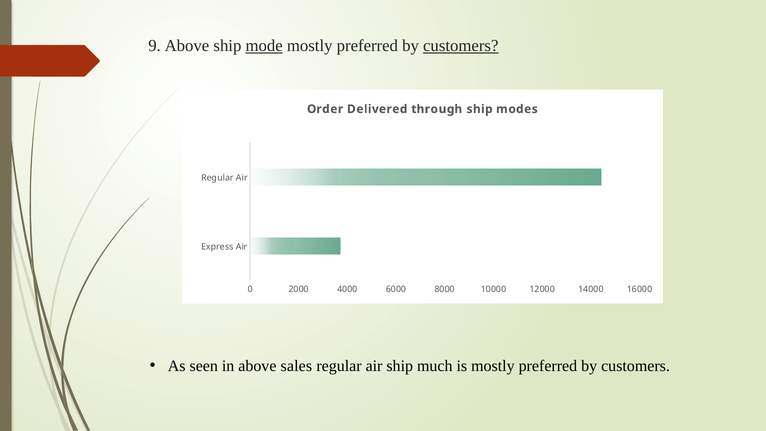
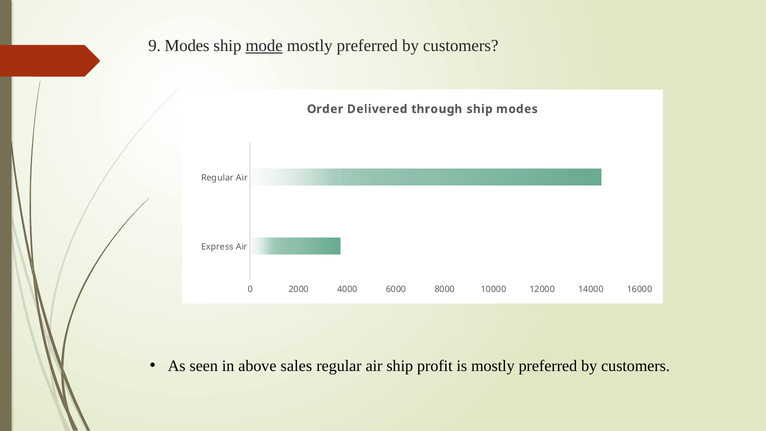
9 Above: Above -> Modes (187, 46)
customers underline: present -> none (461, 46)
much: much -> profit (435, 366)
